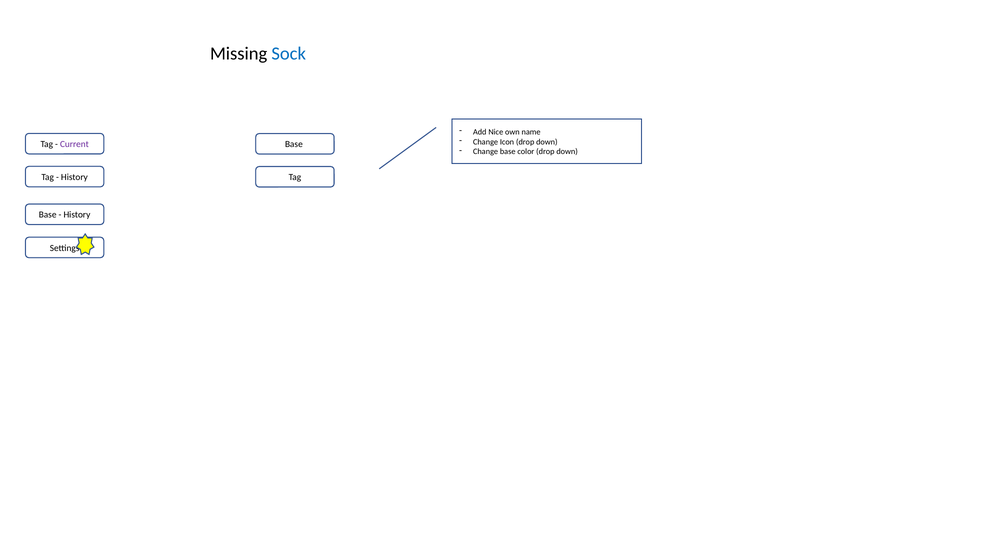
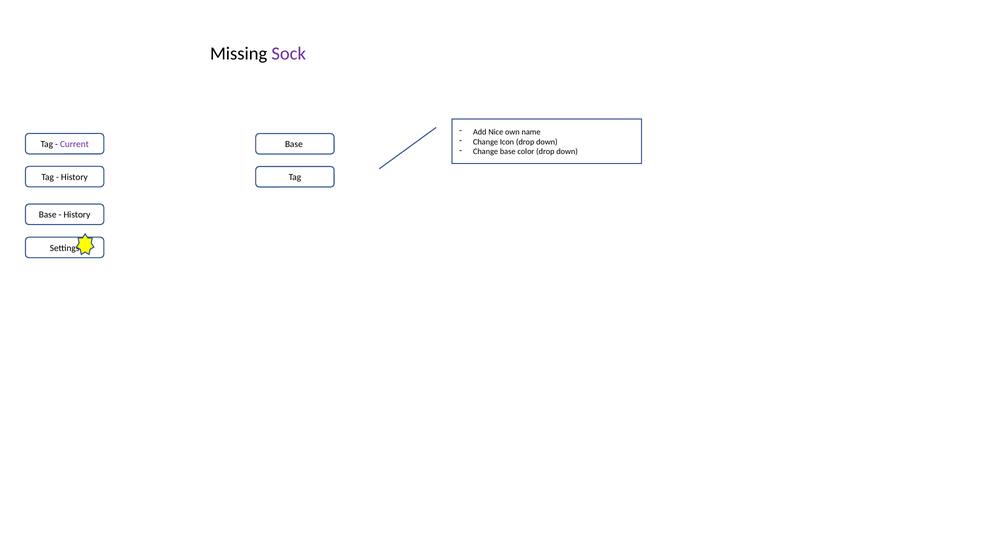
Sock colour: blue -> purple (289, 53)
